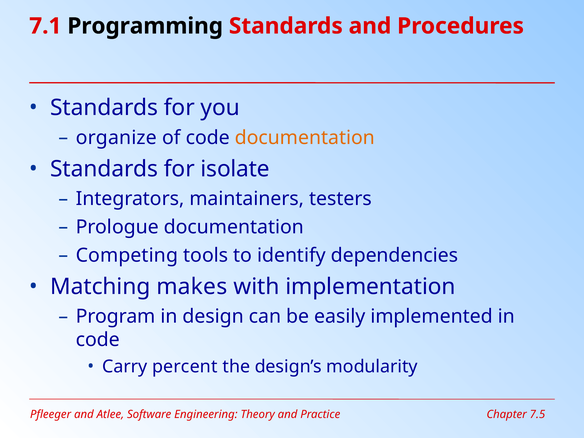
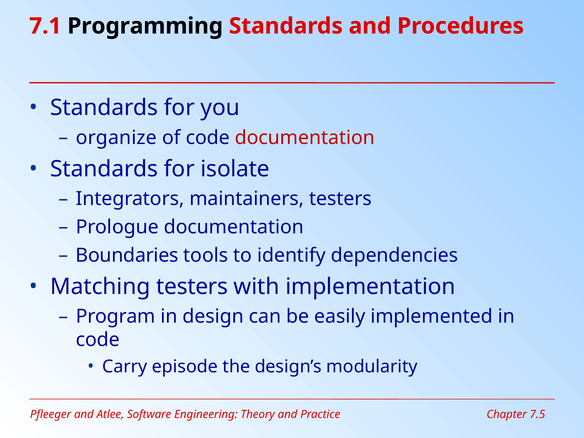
documentation colour: orange -> red (305, 138)
Competing: Competing -> Boundaries (127, 255)
Matching makes: makes -> testers (192, 287)
percent: percent -> episode (185, 367)
